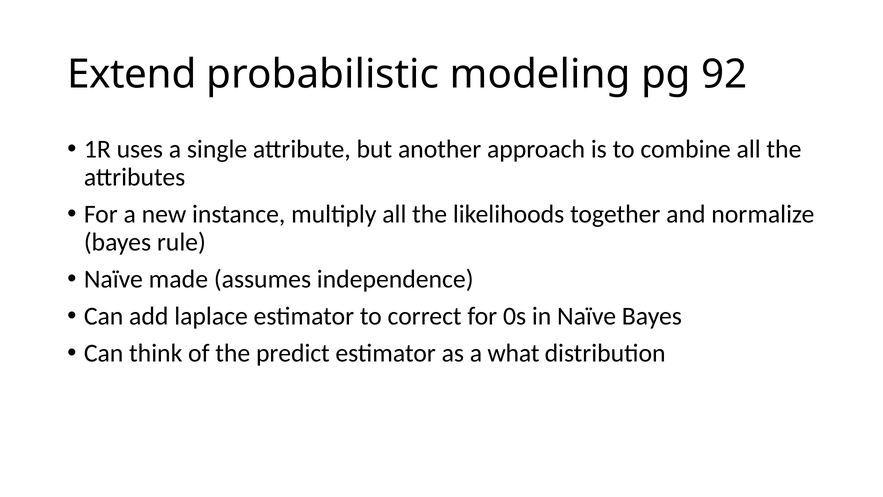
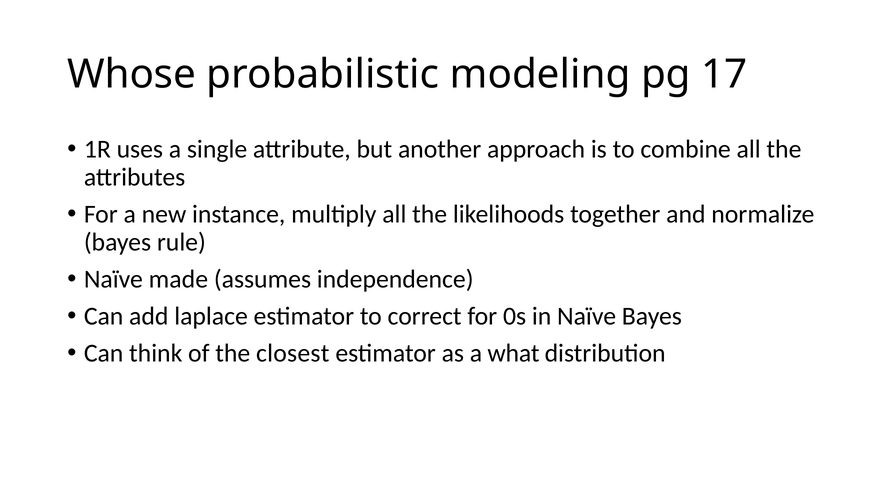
Extend: Extend -> Whose (132, 74)
92: 92 -> 17 (724, 74)
predict: predict -> closest (293, 353)
